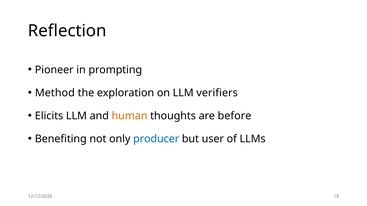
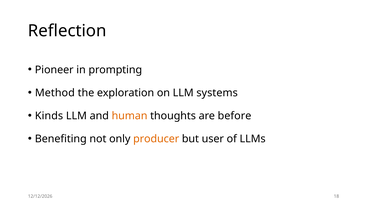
verifiers: verifiers -> systems (217, 93)
Elicits: Elicits -> Kinds (49, 116)
producer colour: blue -> orange (156, 139)
